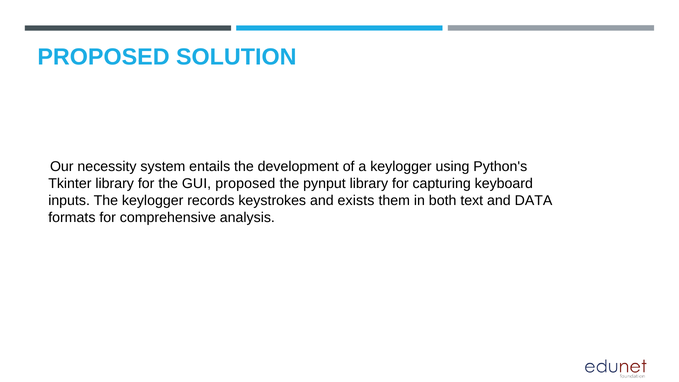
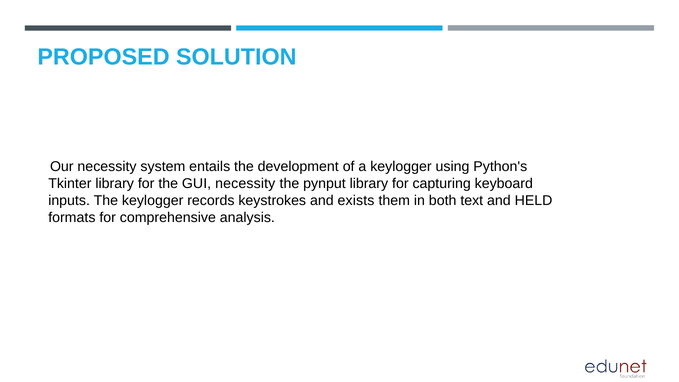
GUI proposed: proposed -> necessity (245, 183)
DATA: DATA -> HELD (534, 200)
